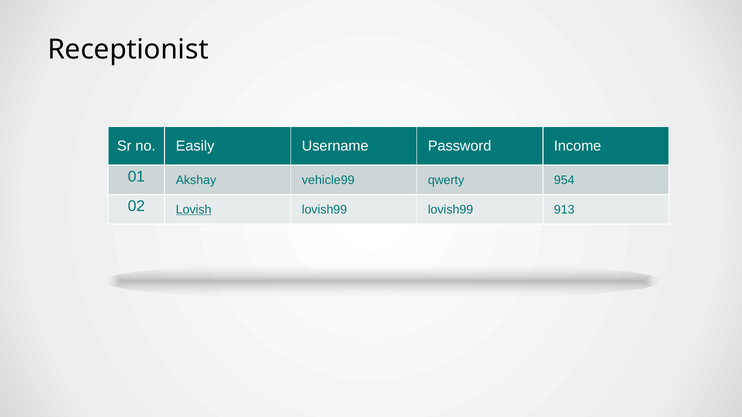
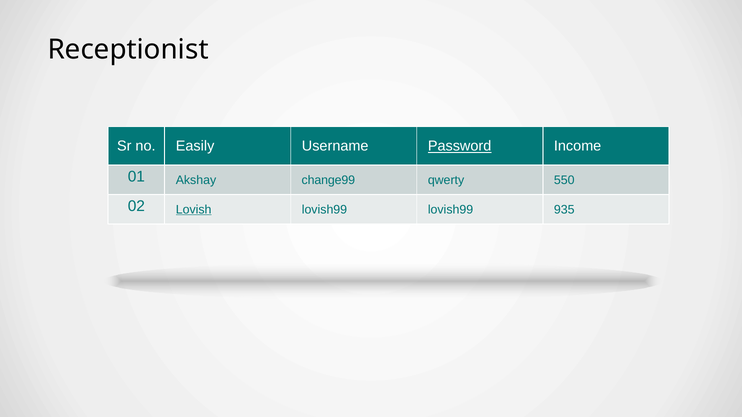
Password underline: none -> present (460, 146)
vehicle99: vehicle99 -> change99 (328, 180)
954: 954 -> 550 (564, 180)
913: 913 -> 935 (564, 210)
